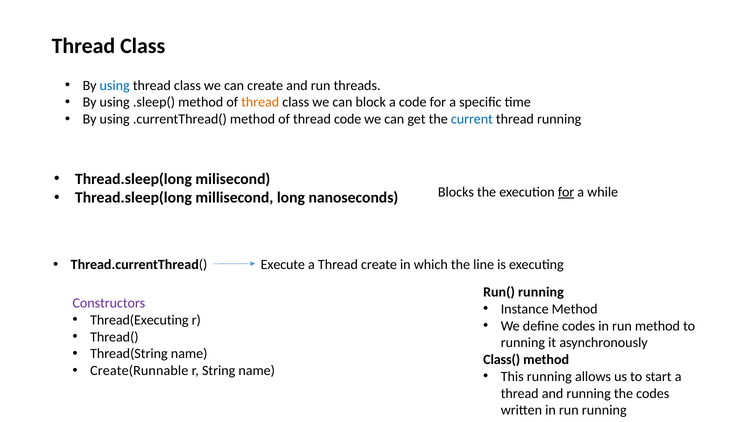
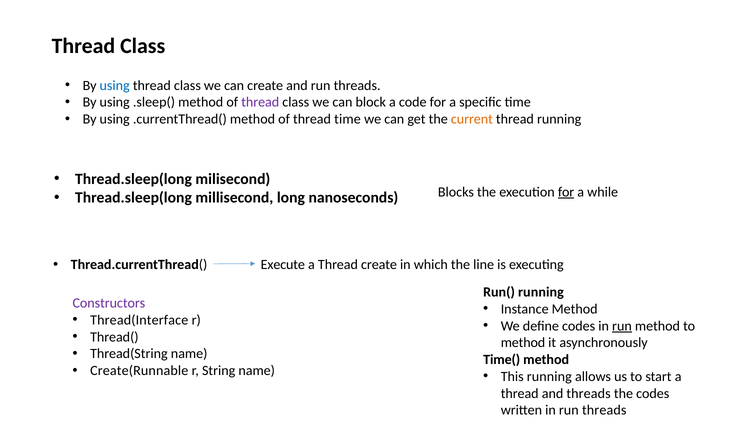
thread colour: orange -> purple (260, 102)
thread code: code -> time (348, 119)
current colour: blue -> orange (472, 119)
Thread(Executing: Thread(Executing -> Thread(Interface (139, 320)
run underline: none -> present (622, 326)
running: running -> method (523, 343)
Class(: Class( -> Time( (502, 360)
and running: running -> threads (589, 393)
in run running: running -> threads (604, 410)
